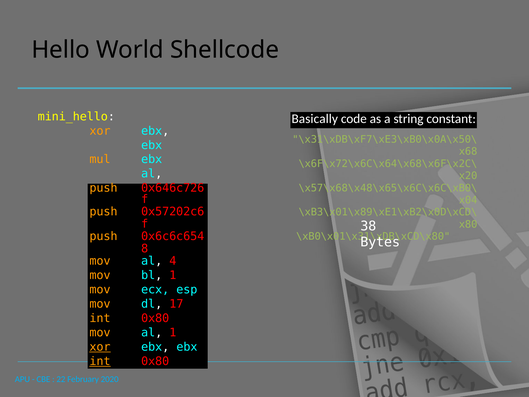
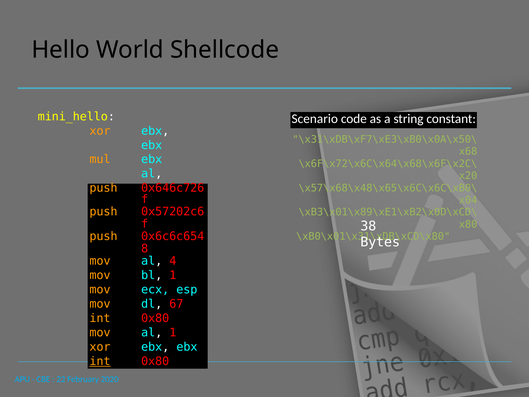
Basically: Basically -> Scenario (315, 119)
17: 17 -> 67 (176, 304)
xor underline: present -> none (100, 347)
